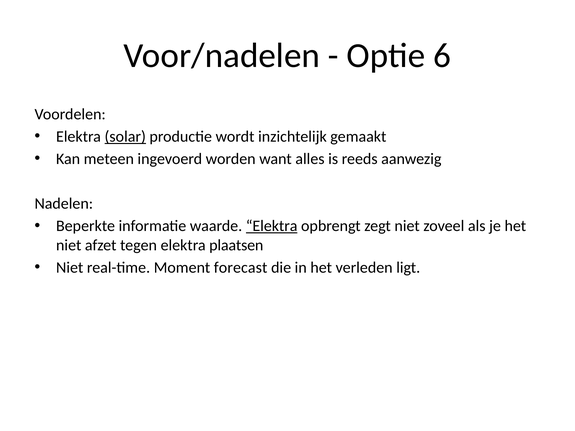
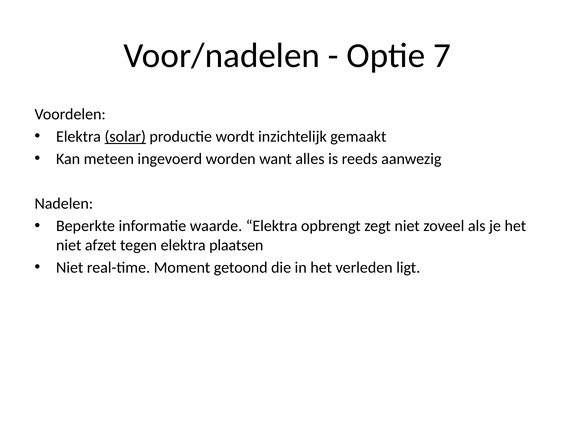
6: 6 -> 7 (442, 56)
Elektra underline: present -> none (272, 226)
forecast: forecast -> getoond (241, 268)
